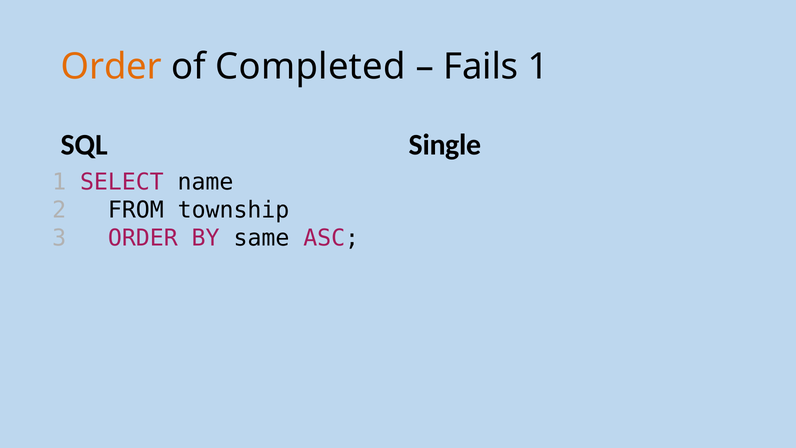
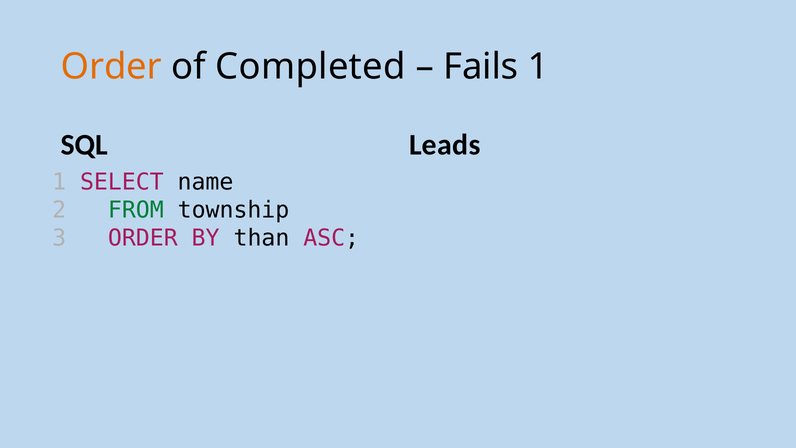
Single: Single -> Leads (445, 145)
FROM colour: black -> green (136, 210)
same: same -> than (261, 238)
